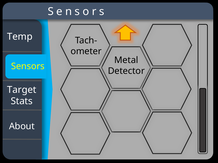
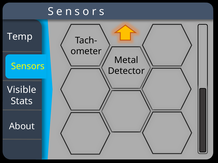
Target: Target -> Visible (22, 90)
